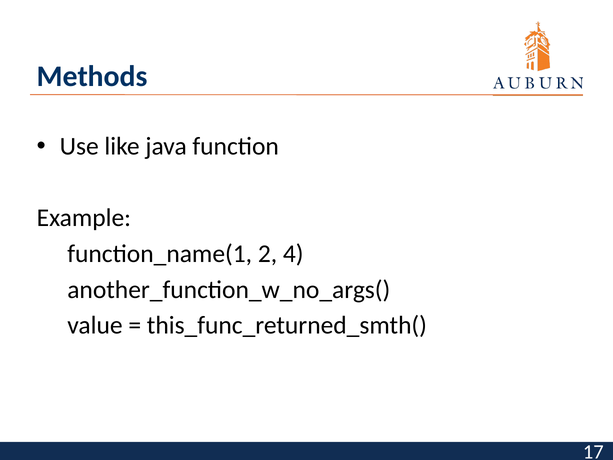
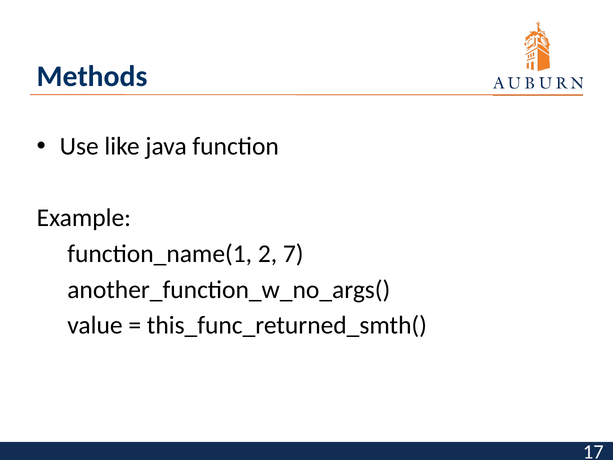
4: 4 -> 7 (293, 254)
